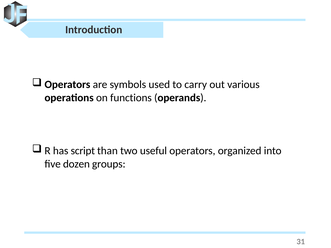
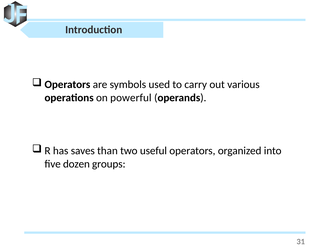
functions: functions -> powerful (131, 98)
script: script -> saves (83, 151)
